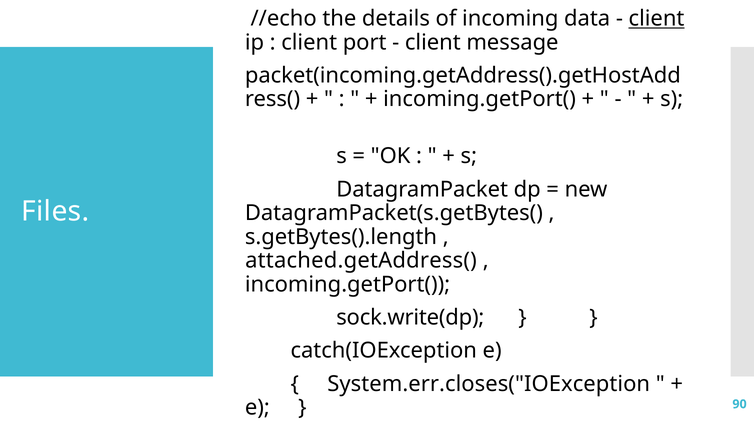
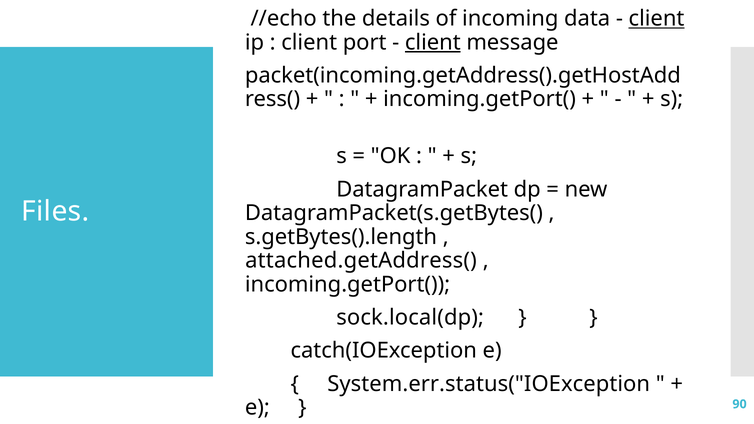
client underline: none -> present (433, 42)
sock.write(dp: sock.write(dp -> sock.local(dp (410, 318)
System.err.closes("IOException: System.err.closes("IOException -> System.err.status("IOException (489, 384)
